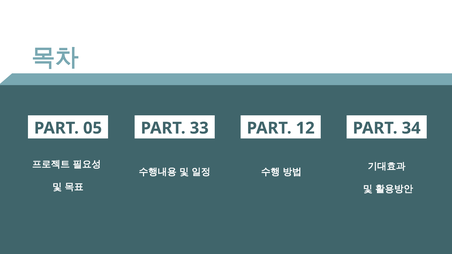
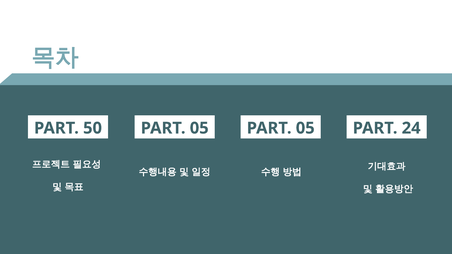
05: 05 -> 50 (93, 128)
33: 33 -> 05 (199, 128)
12: 12 -> 05 (305, 128)
34: 34 -> 24 (411, 128)
